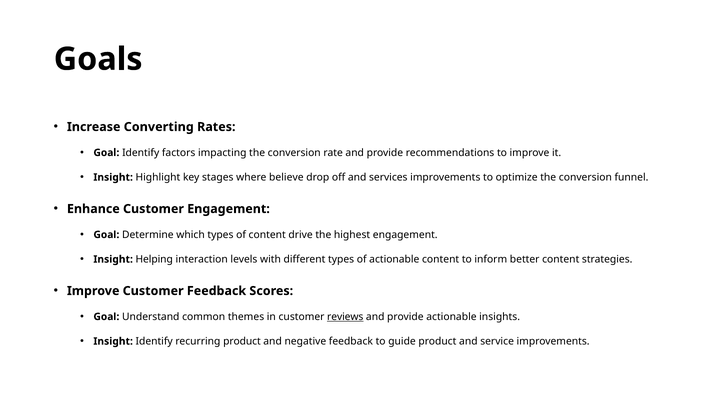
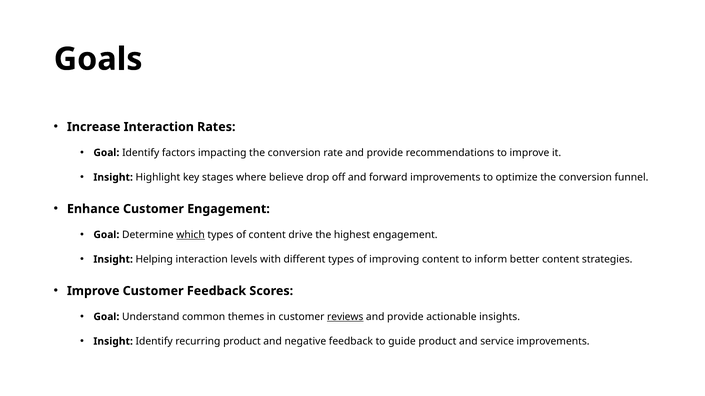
Increase Converting: Converting -> Interaction (159, 127)
services: services -> forward (388, 178)
which underline: none -> present (191, 235)
of actionable: actionable -> improving (394, 260)
